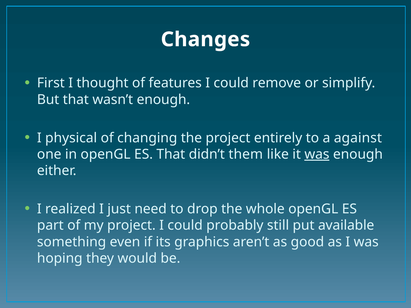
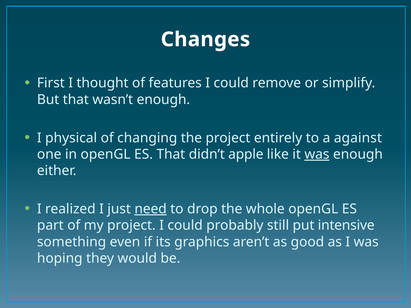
them: them -> apple (246, 154)
need underline: none -> present (151, 209)
available: available -> intensive (346, 226)
